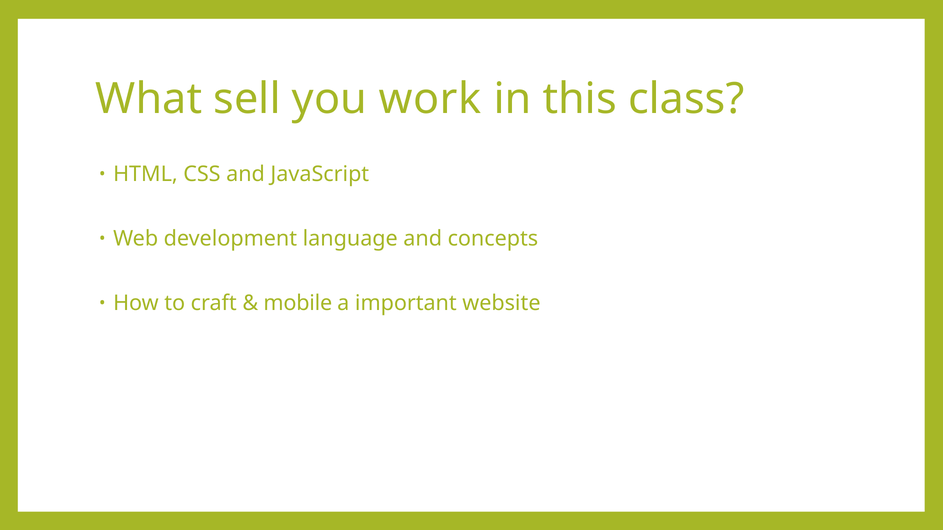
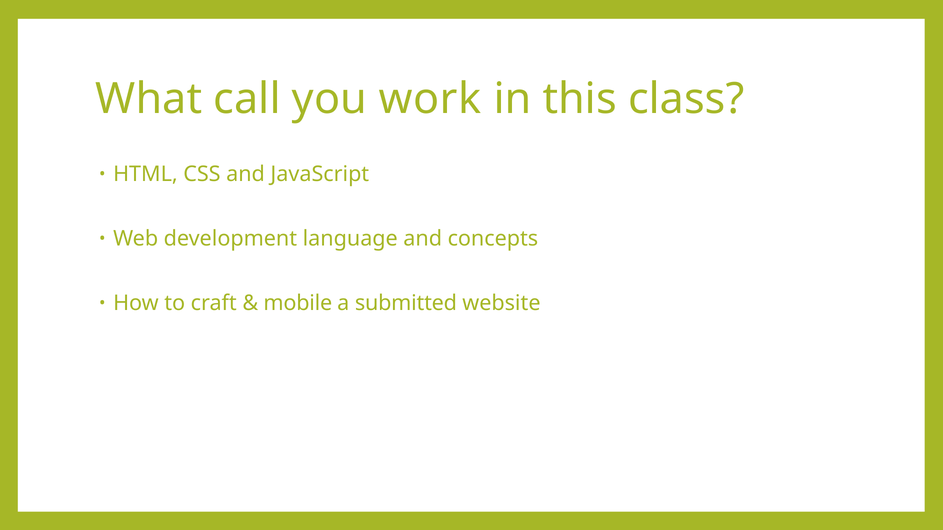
sell: sell -> call (247, 99)
important: important -> submitted (406, 303)
